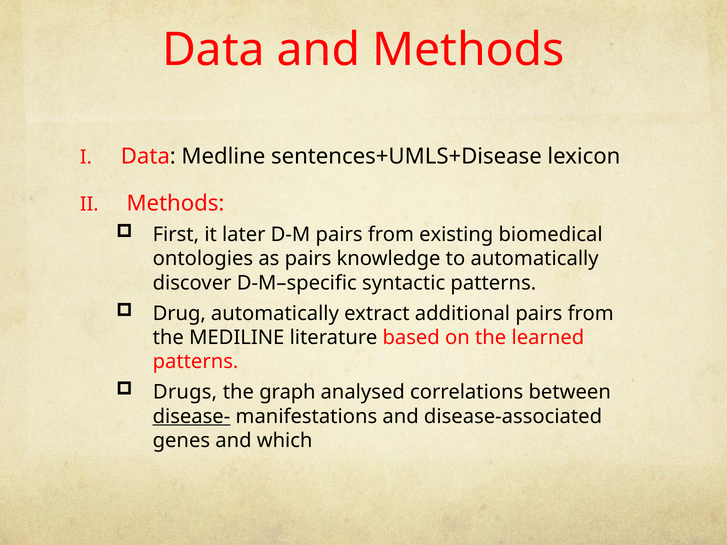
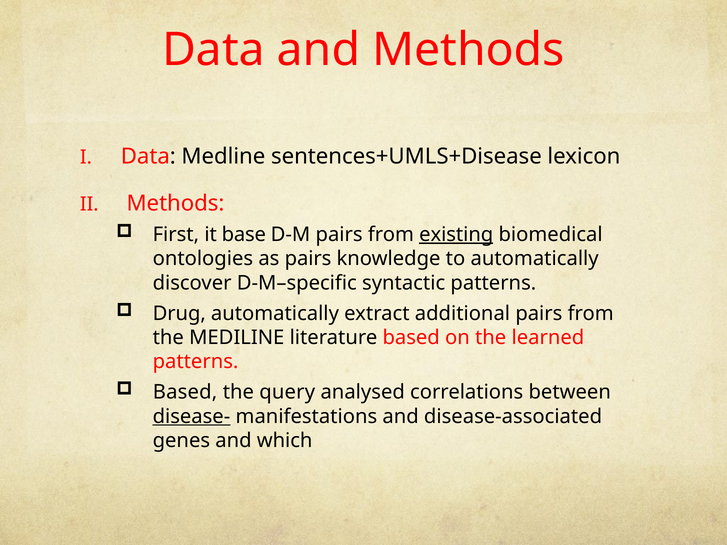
later: later -> base (244, 235)
existing underline: none -> present (456, 235)
Drugs: Drugs -> Based (185, 392)
graph: graph -> query (287, 392)
